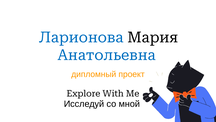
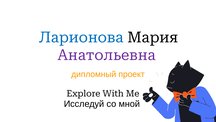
Анатольевна colour: blue -> purple (107, 55)
